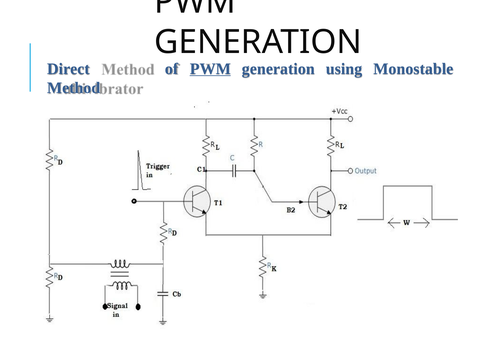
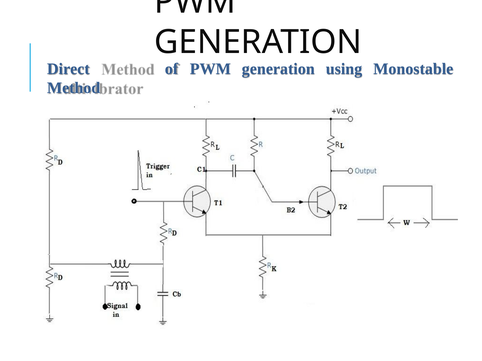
PWM underline: present -> none (210, 69)
